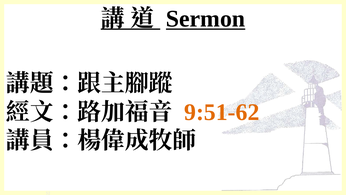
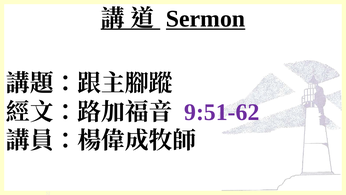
9:51-62 colour: orange -> purple (222, 112)
